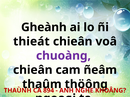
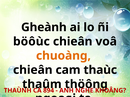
thieát: thieát -> böôùc (31, 42)
chuoàng colour: purple -> orange (63, 56)
ñeâm: ñeâm -> thaùc (100, 70)
